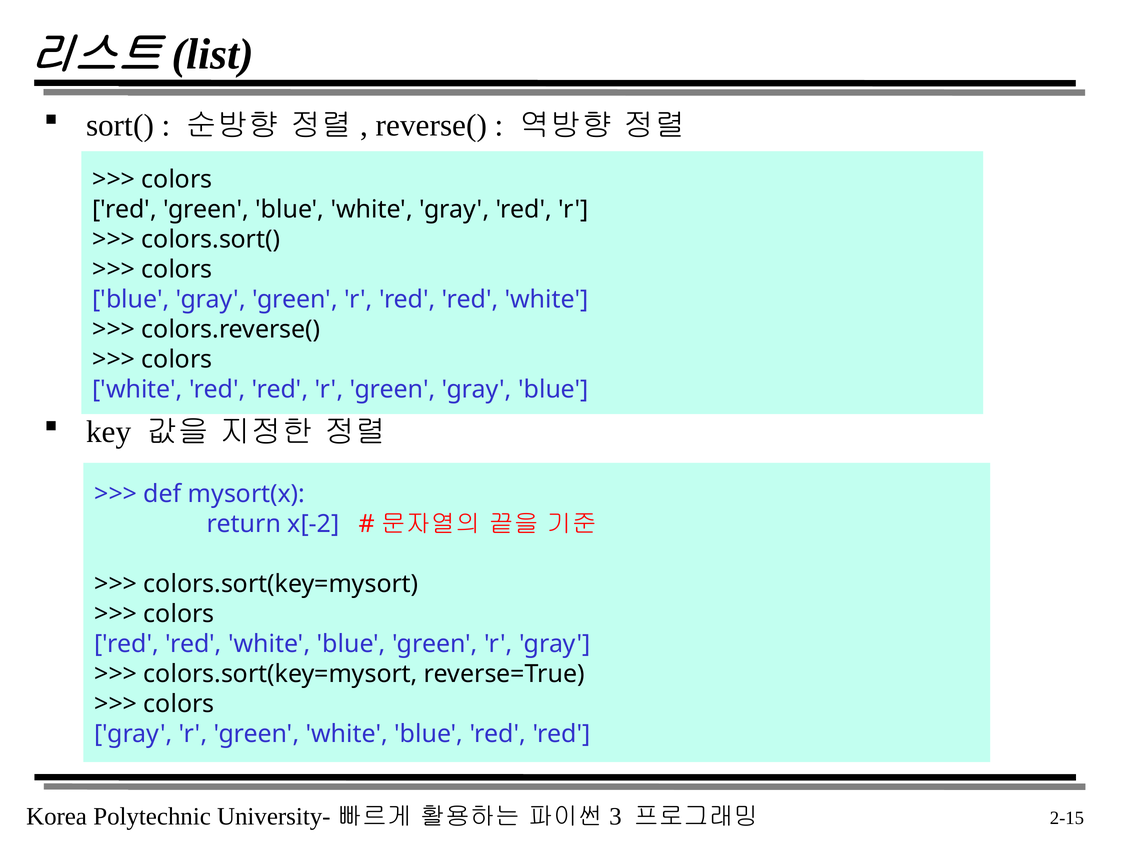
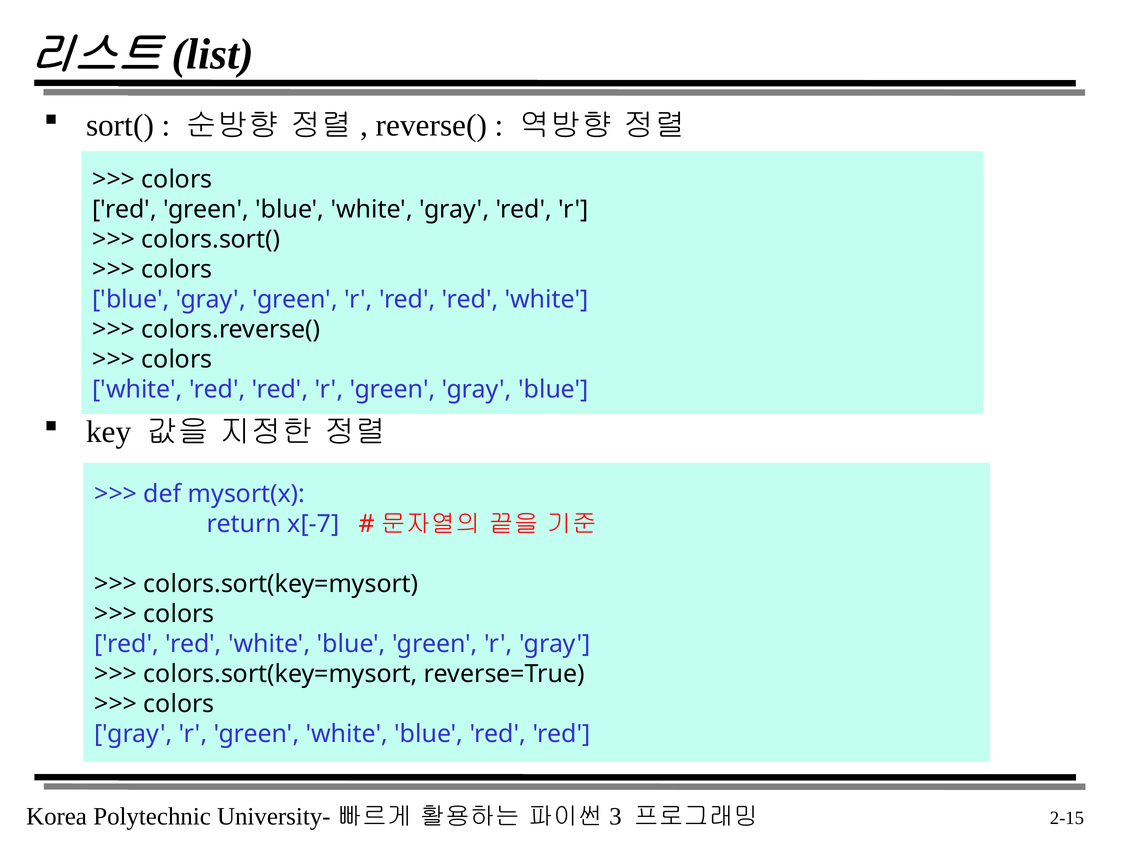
x[-2: x[-2 -> x[-7 (313, 525)
